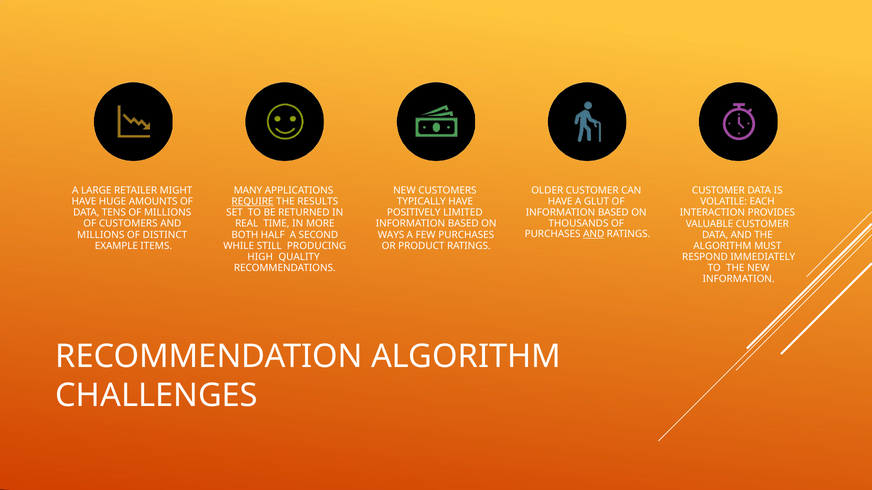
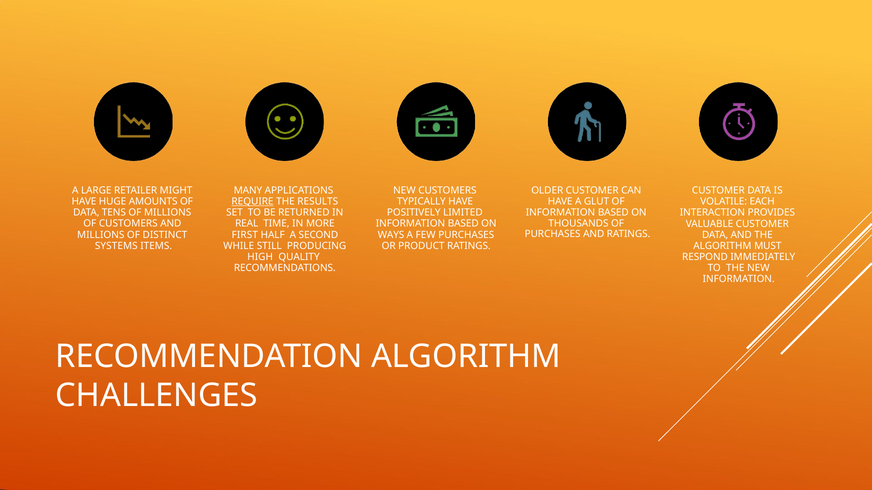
AND underline: present -> none (594, 234)
BOTH: BOTH -> FIRST (245, 235)
EXAMPLE: EXAMPLE -> SYSTEMS (116, 246)
